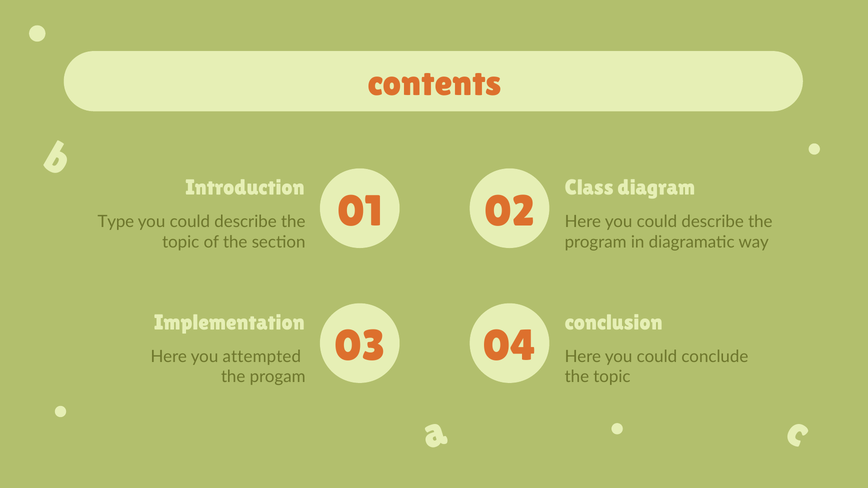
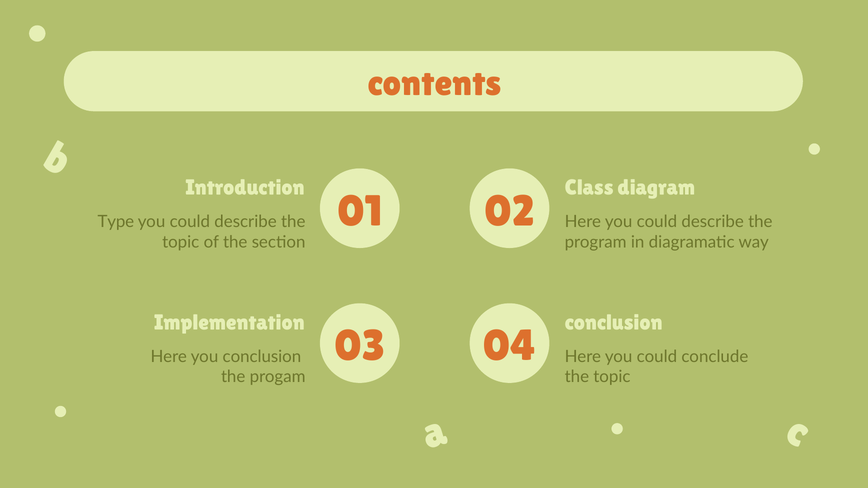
you attempted: attempted -> conclusion (262, 357)
